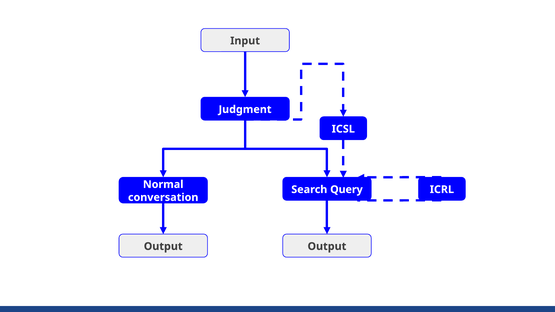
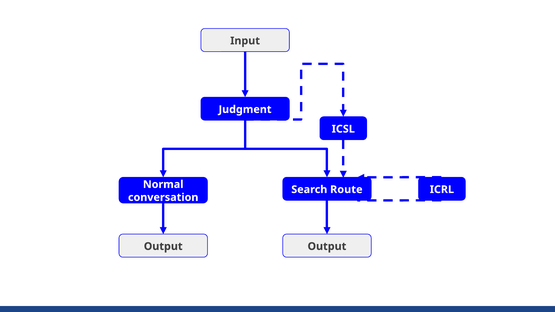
Query: Query -> Route (346, 190)
